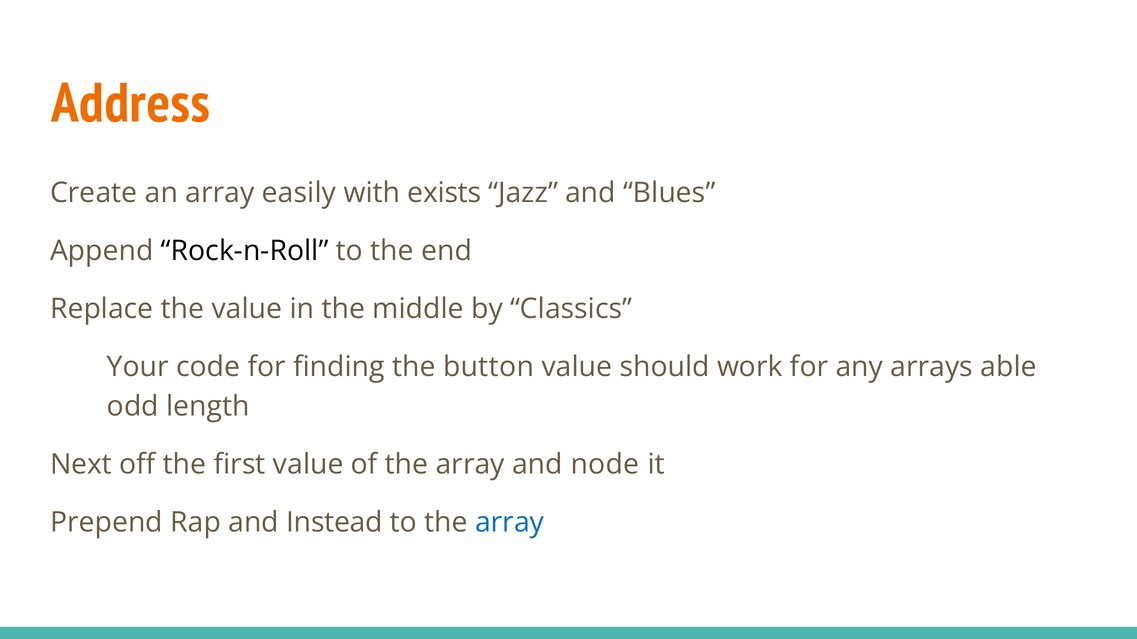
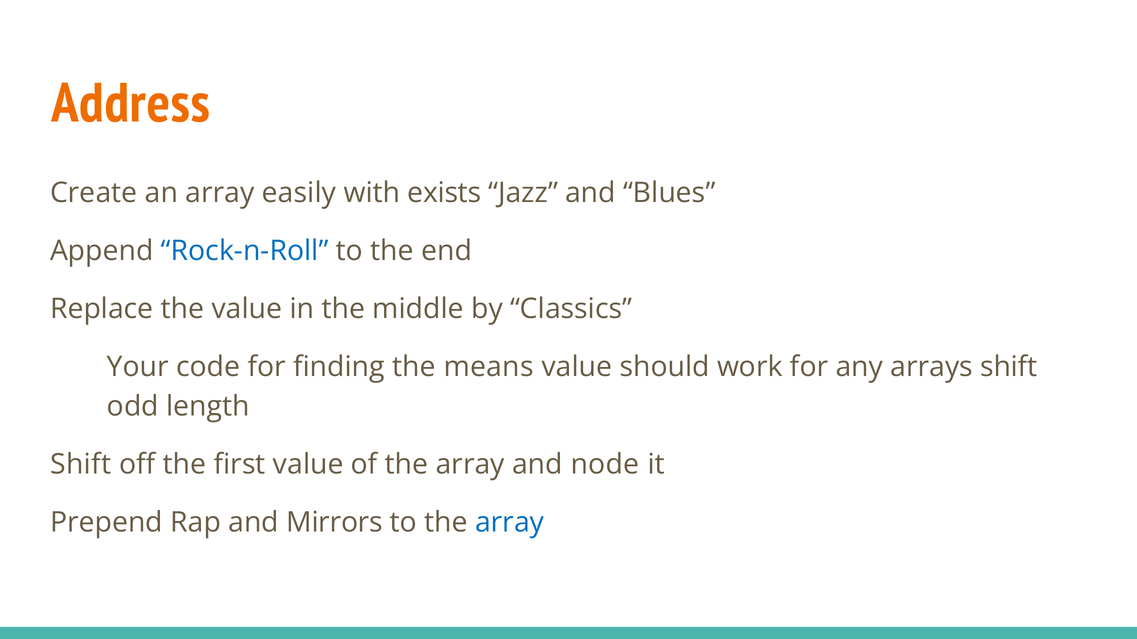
Rock-n-Roll colour: black -> blue (245, 251)
button: button -> means (489, 367)
arrays able: able -> shift (1009, 367)
Next: Next -> Shift (81, 465)
Instead: Instead -> Mirrors (334, 523)
